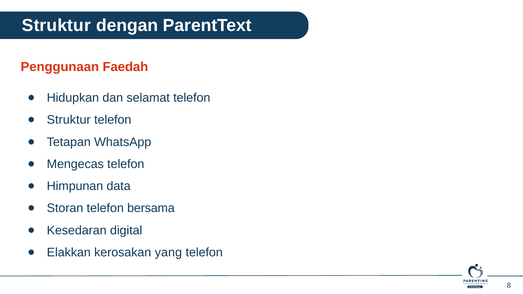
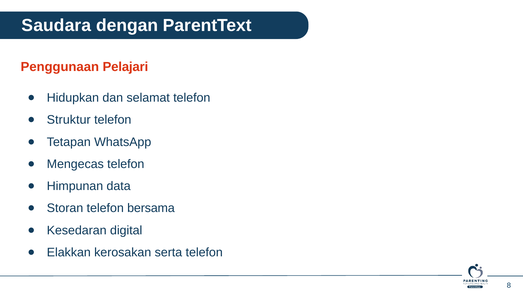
Struktur: Struktur -> Saudara (56, 26)
Faedah: Faedah -> Pelajari (125, 67)
yang: yang -> serta (168, 253)
